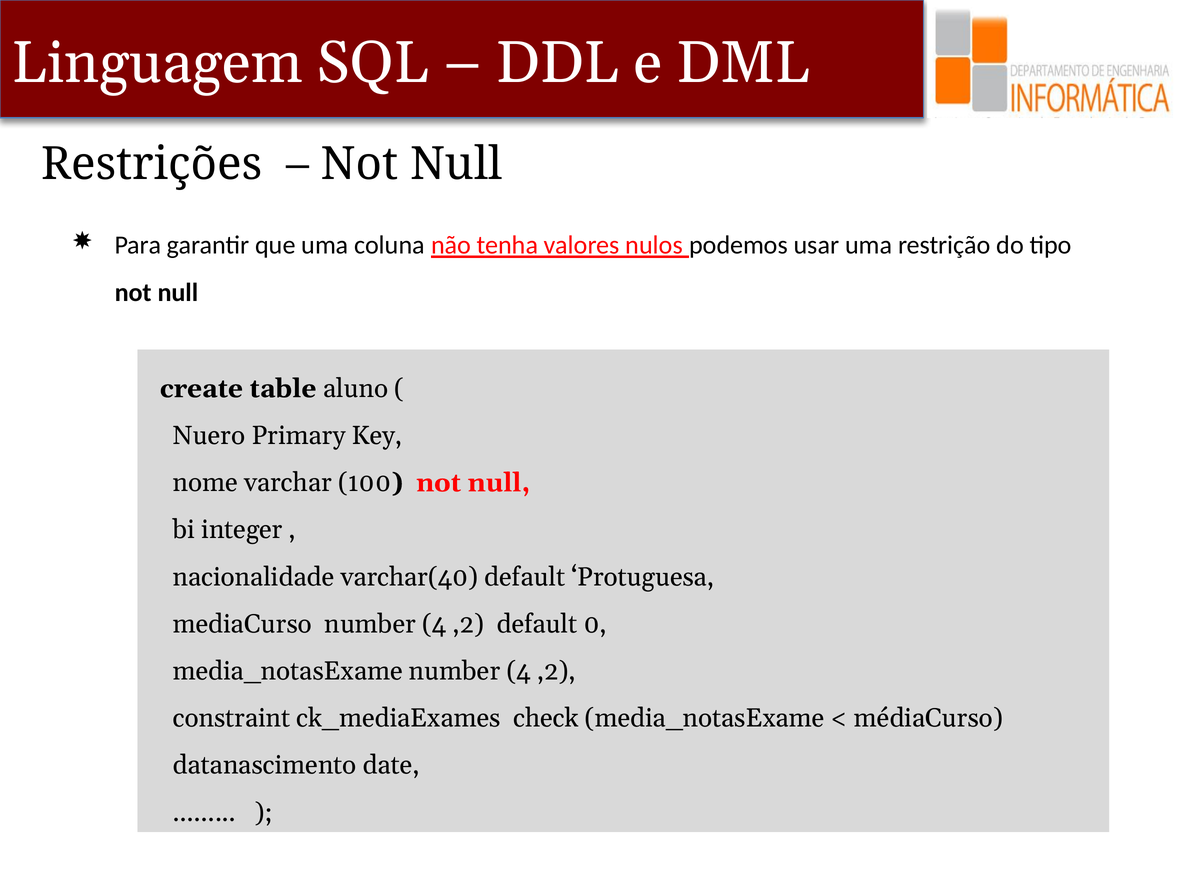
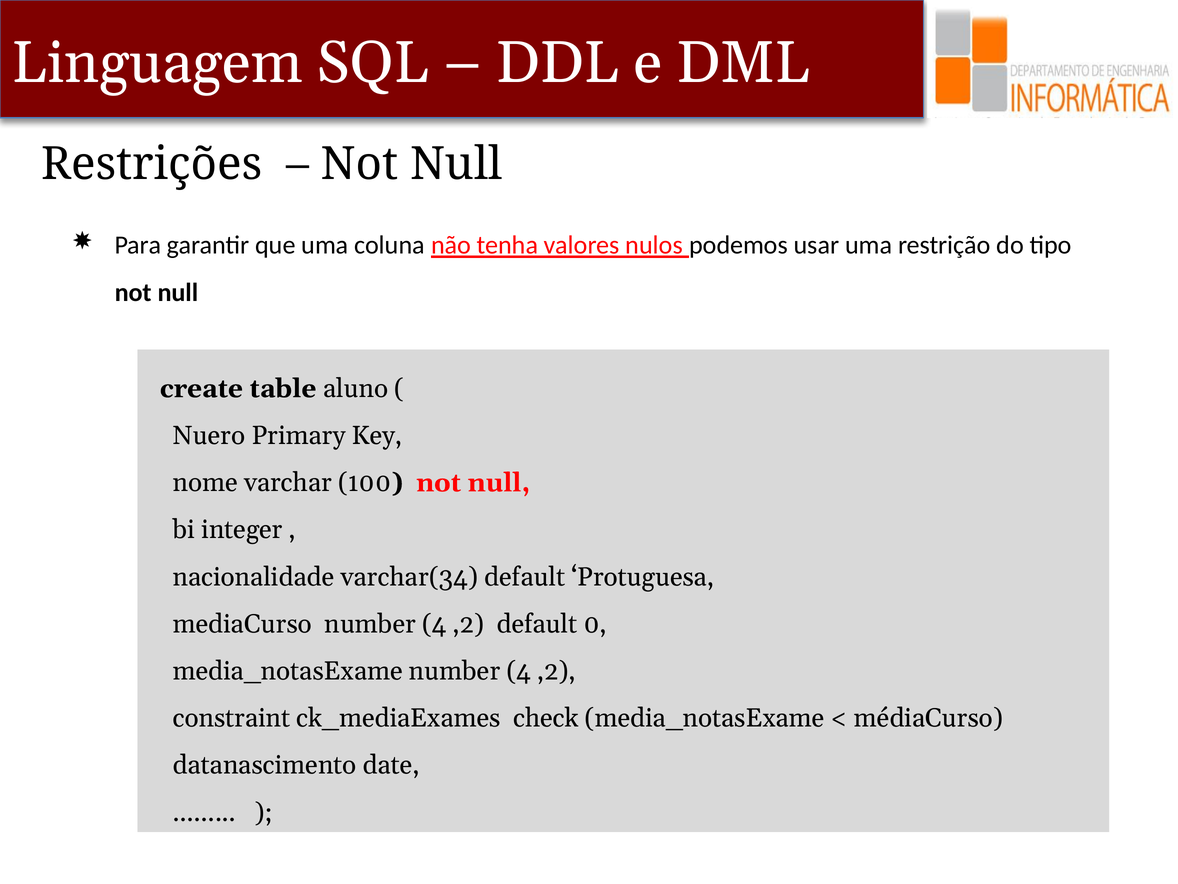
varchar(40: varchar(40 -> varchar(34 (409, 577)
